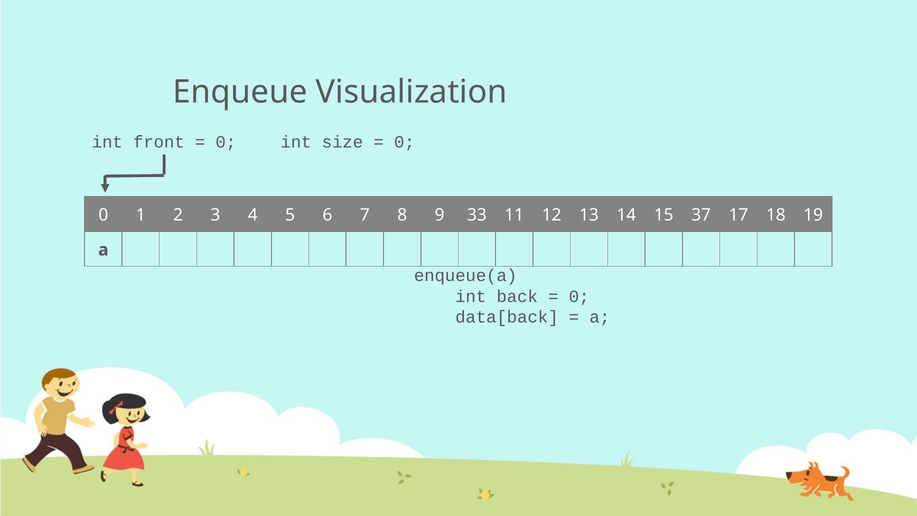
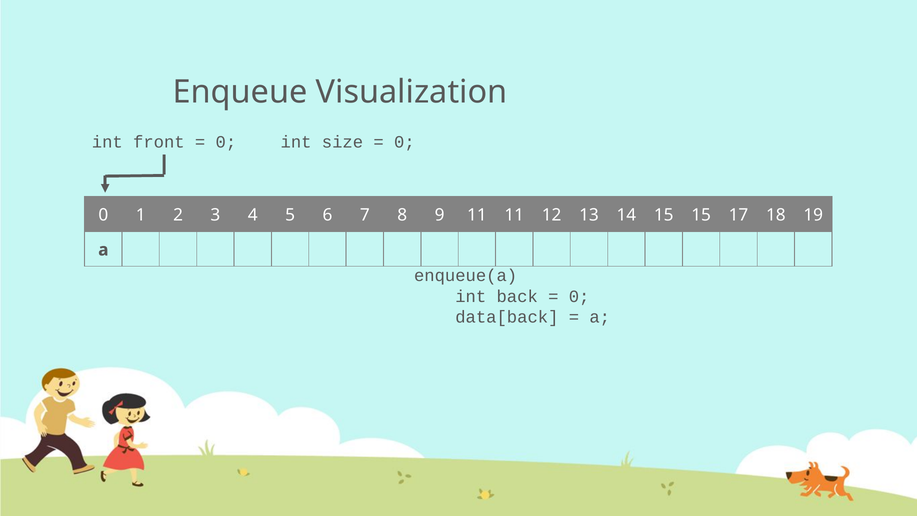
9 33: 33 -> 11 (477, 215)
15 37: 37 -> 15 (701, 215)
